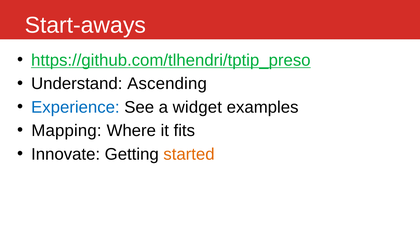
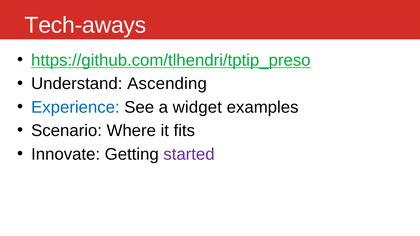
Start-aways: Start-aways -> Tech-aways (85, 25)
Mapping: Mapping -> Scenario (67, 131)
started colour: orange -> purple (189, 154)
